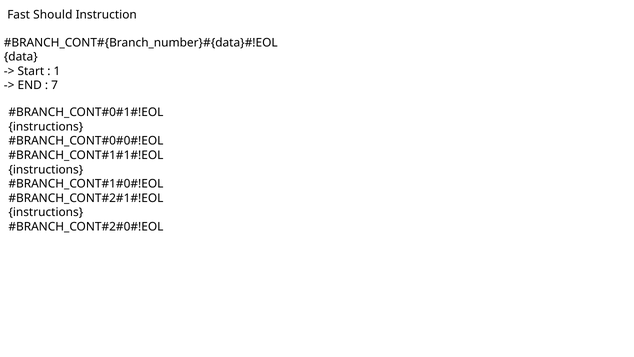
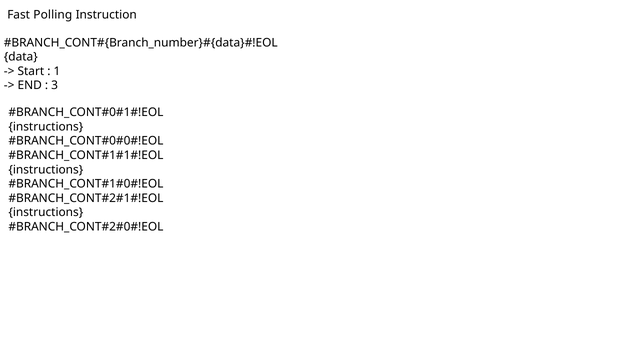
Should: Should -> Polling (53, 15)
7: 7 -> 3 (55, 85)
